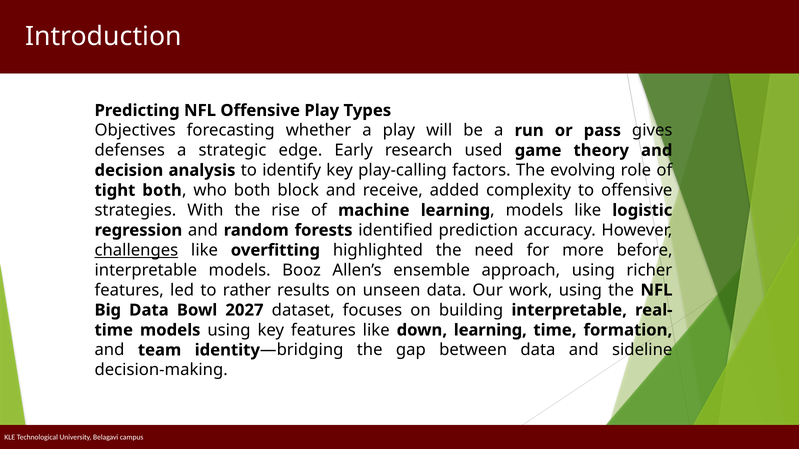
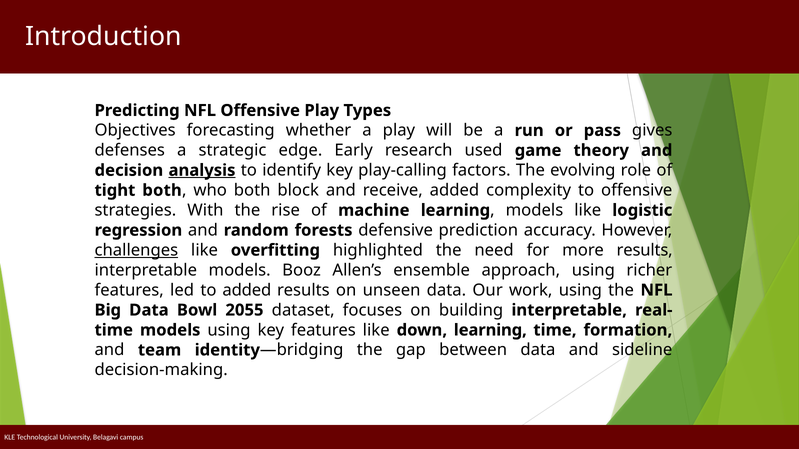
analysis underline: none -> present (202, 171)
identified: identified -> defensive (396, 230)
more before: before -> results (645, 250)
to rather: rather -> added (247, 290)
2027: 2027 -> 2055 (244, 310)
